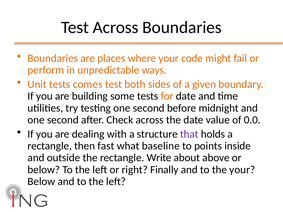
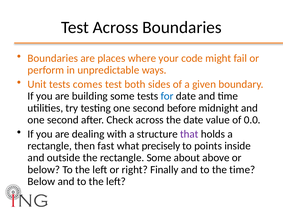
for colour: orange -> blue (167, 96)
baseline: baseline -> precisely (161, 146)
rectangle Write: Write -> Some (159, 158)
the your: your -> time (242, 170)
